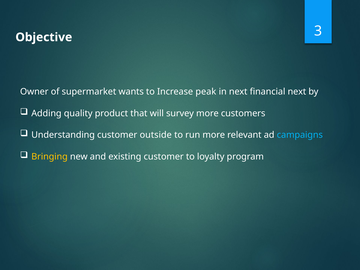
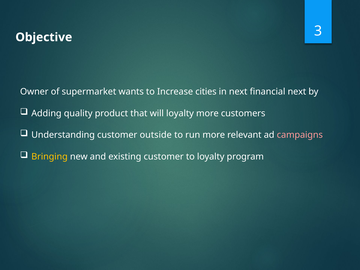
peak: peak -> cities (206, 92)
will survey: survey -> loyalty (180, 113)
campaigns colour: light blue -> pink (300, 135)
